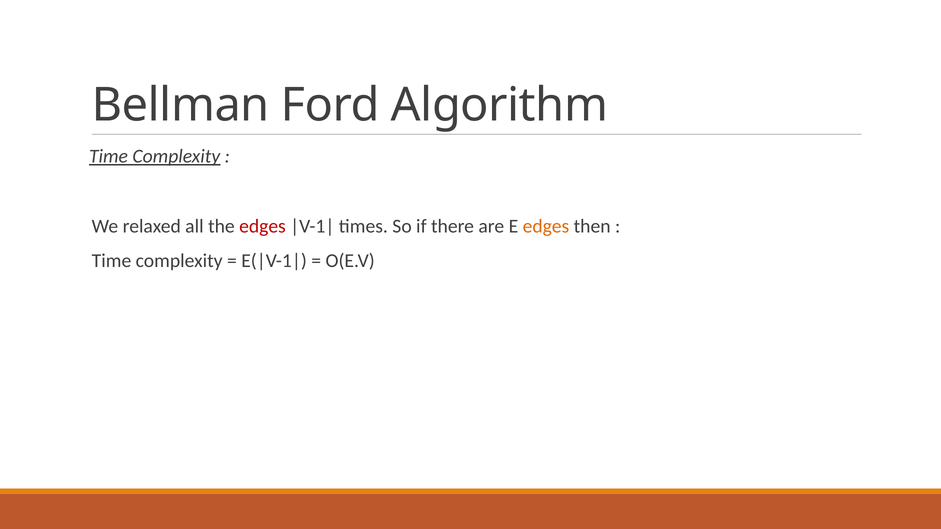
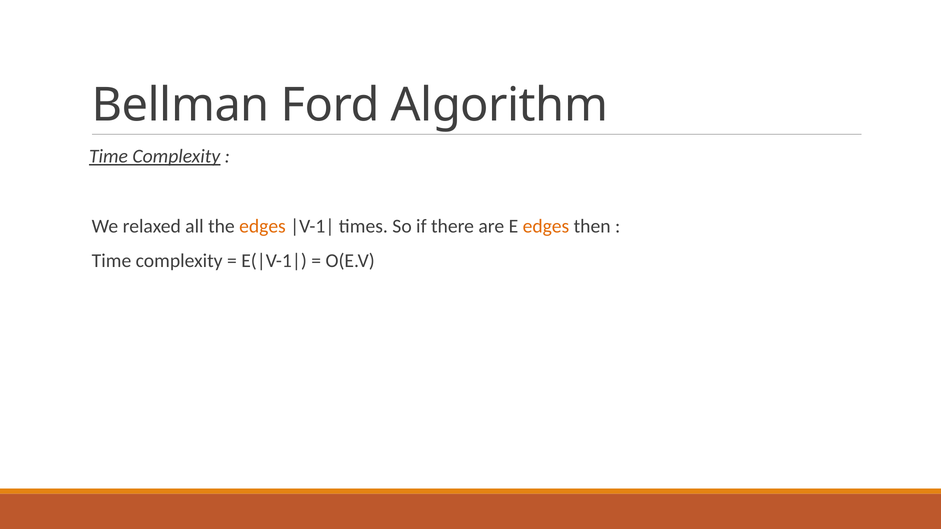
edges colour: red -> orange (262, 226)
